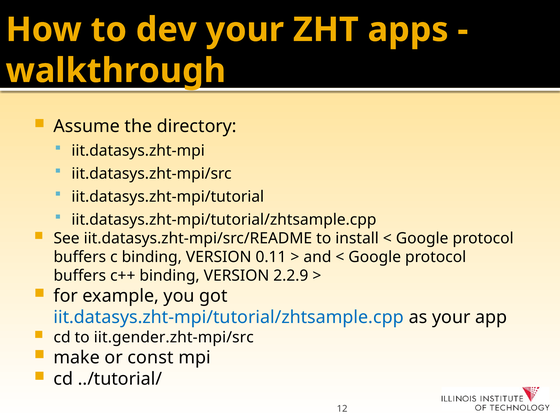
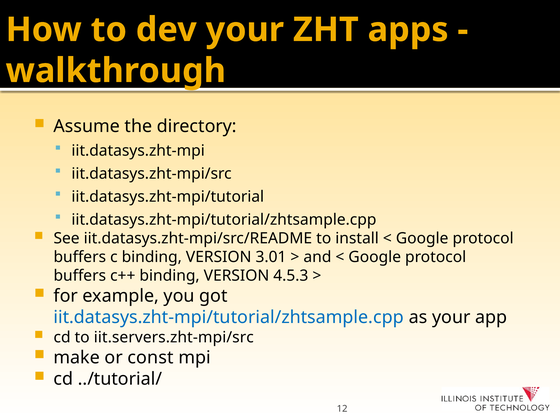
0.11: 0.11 -> 3.01 (271, 257)
2.2.9: 2.2.9 -> 4.5.3 (291, 276)
iit.gender.zht-mpi/src: iit.gender.zht-mpi/src -> iit.servers.zht-mpi/src (174, 337)
